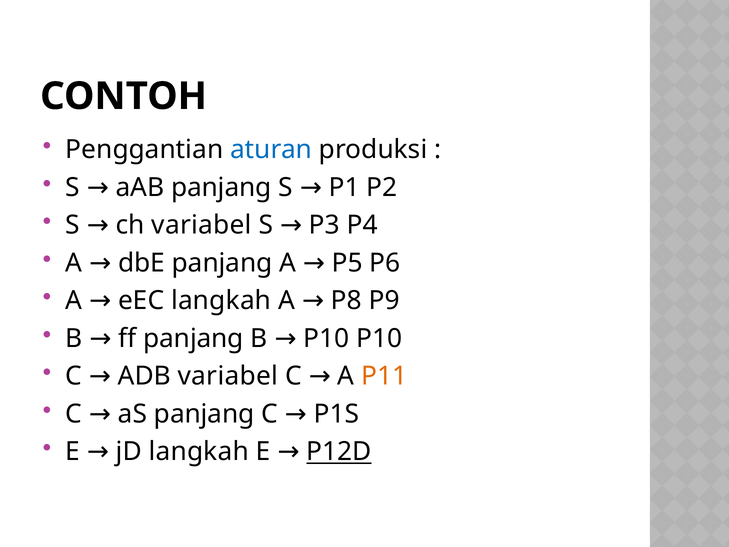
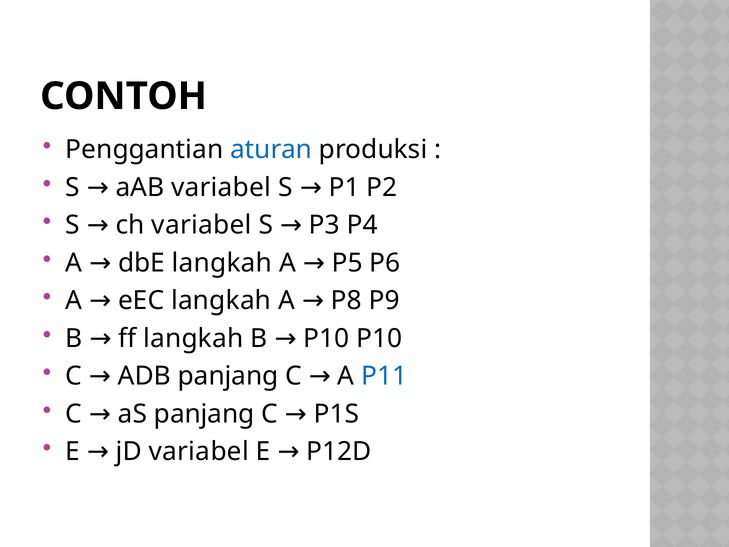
aAB panjang: panjang -> variabel (221, 187)
dbE panjang: panjang -> langkah (222, 263)
ff panjang: panjang -> langkah (193, 338)
ADB variabel: variabel -> panjang (228, 376)
P11 colour: orange -> blue (384, 376)
jD langkah: langkah -> variabel (199, 452)
P12D underline: present -> none (339, 452)
